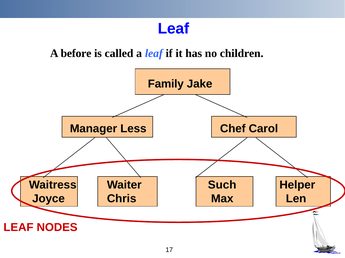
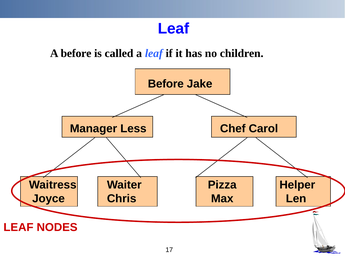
Family: Family -> Before (166, 84)
Such: Such -> Pizza (222, 185)
